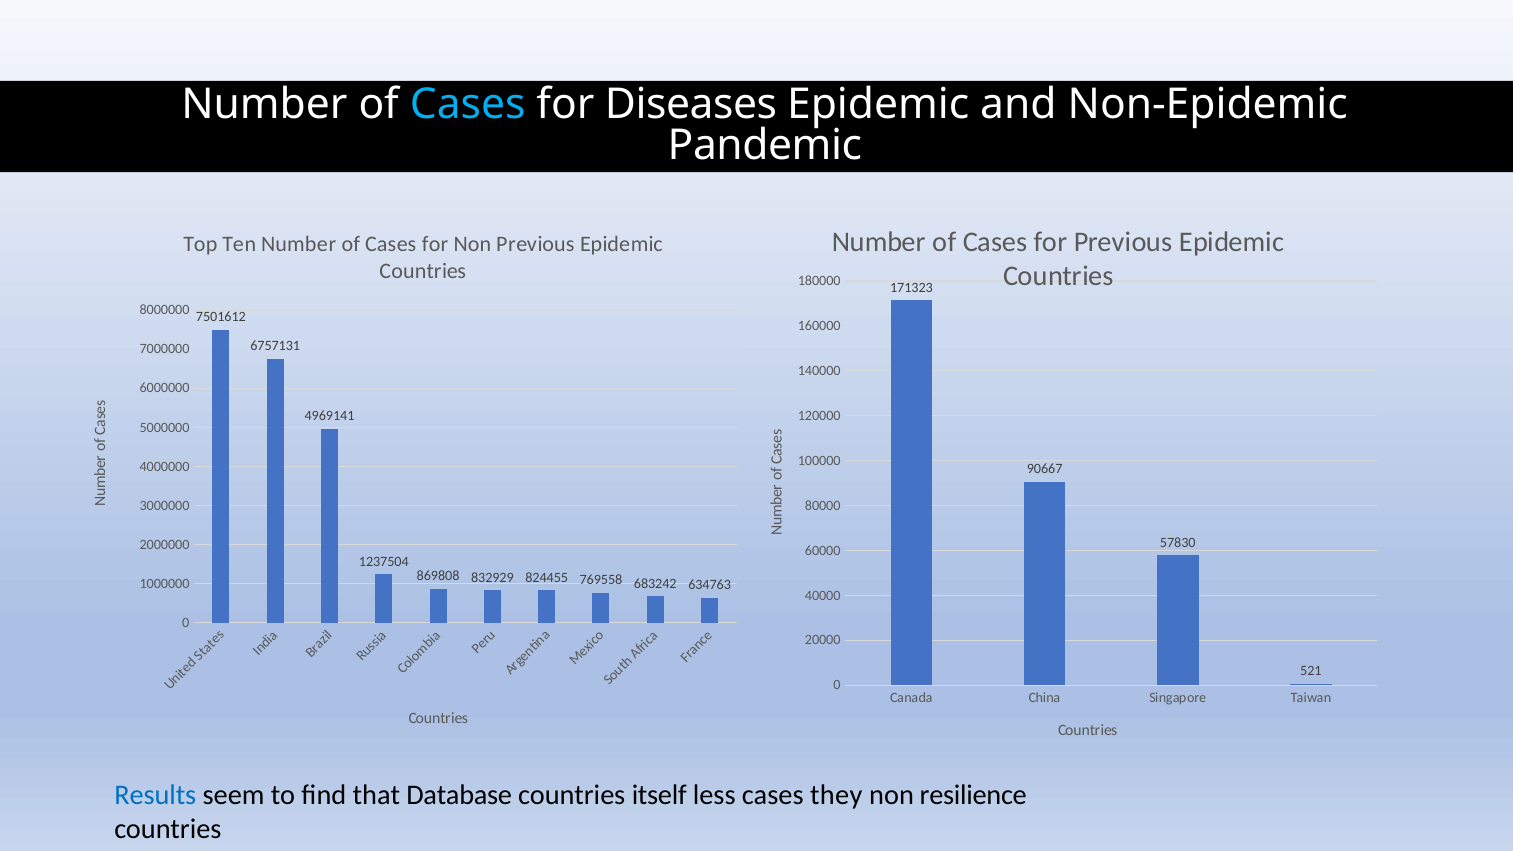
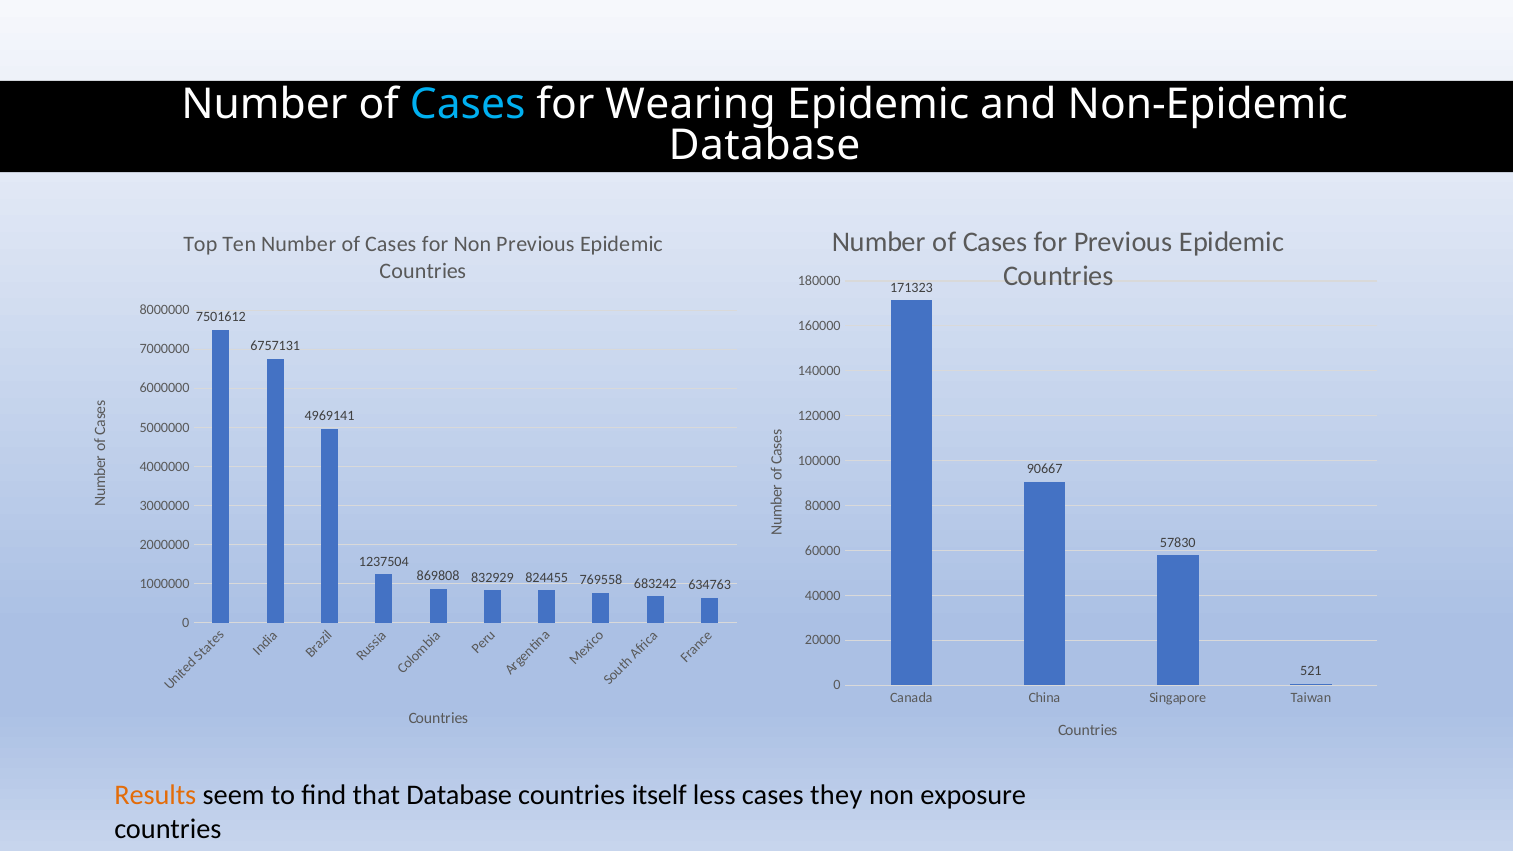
Diseases: Diseases -> Wearing (691, 105)
Pandemic: Pandemic -> Database (764, 146)
Results colour: blue -> orange (155, 795)
resilience: resilience -> exposure (973, 795)
